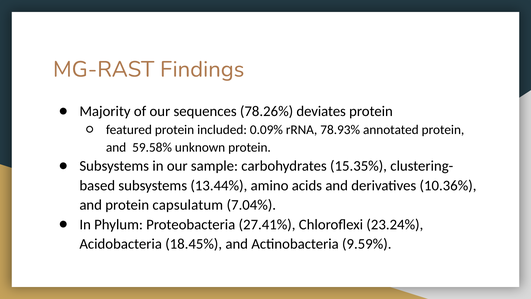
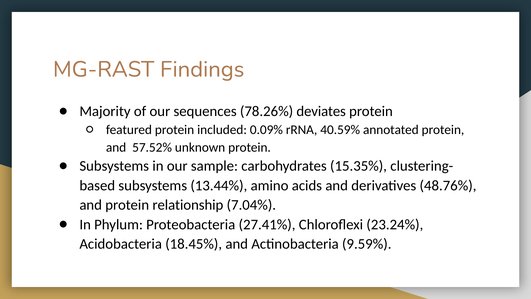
78.93%: 78.93% -> 40.59% (340, 130)
59.58%: 59.58% -> 57.52% (152, 147)
10.36%: 10.36% -> 48.76% (448, 185)
capsulatum: capsulatum -> relationship (188, 205)
